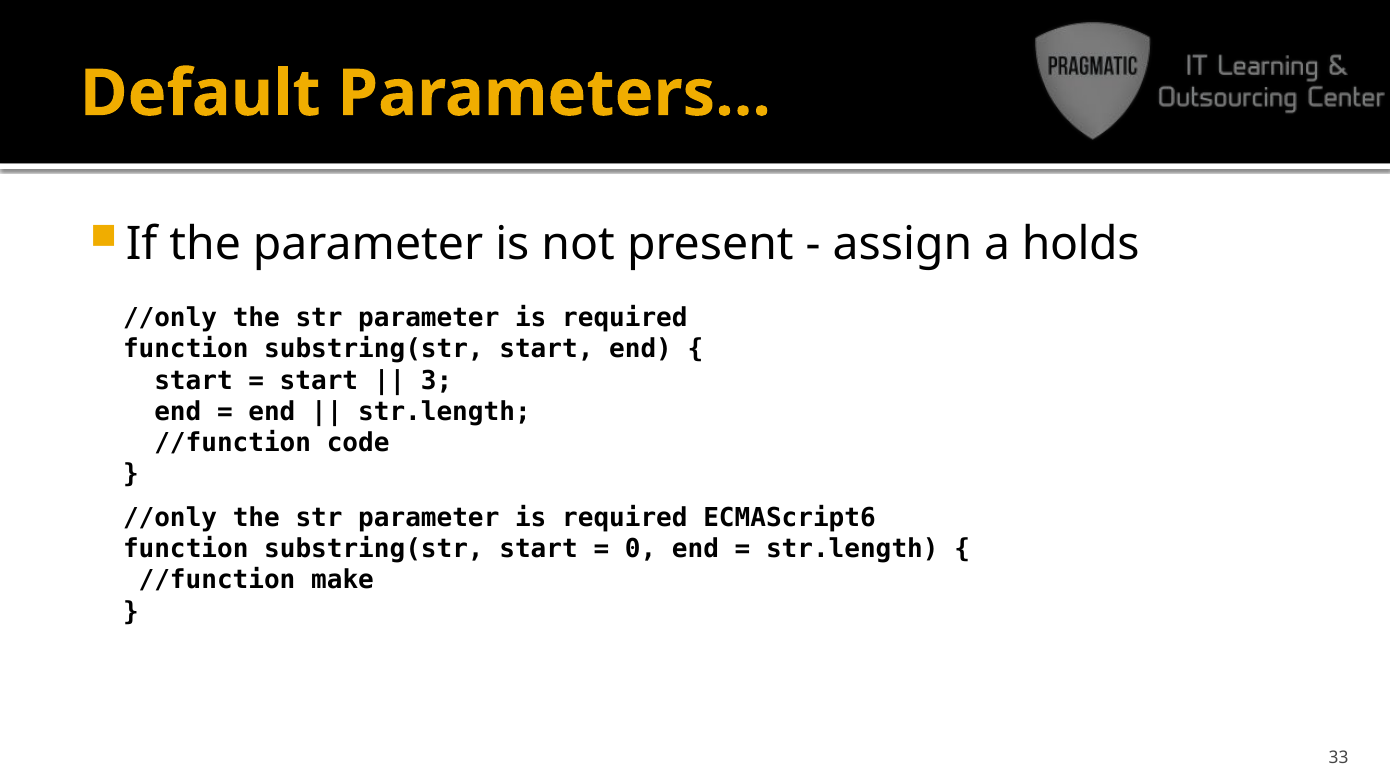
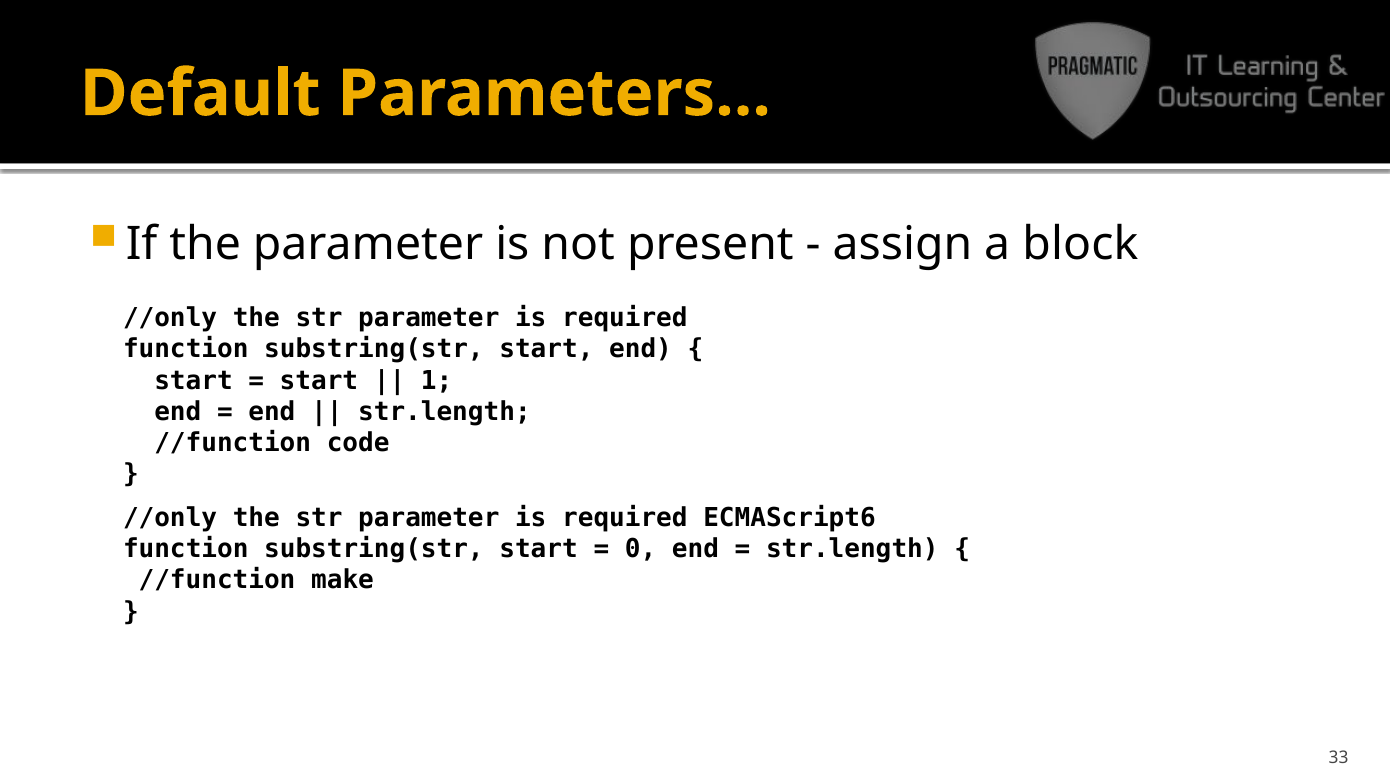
holds: holds -> block (1080, 244)
3: 3 -> 1 (437, 381)
